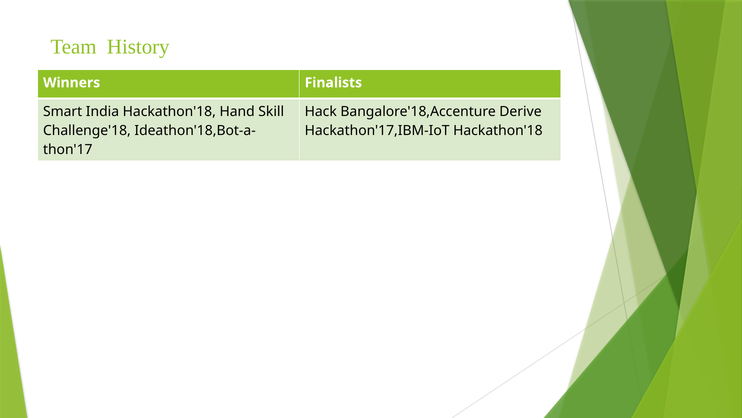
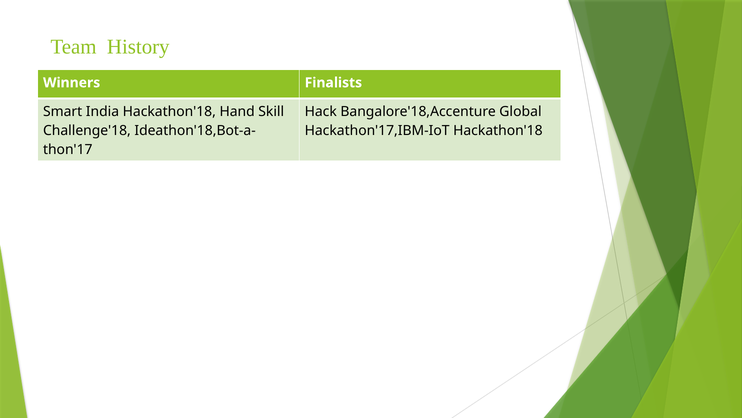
Derive: Derive -> Global (520, 111)
